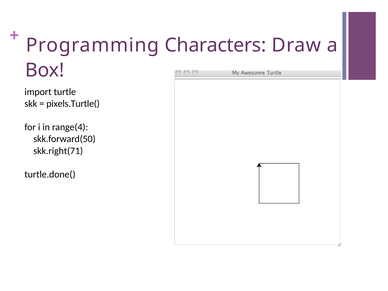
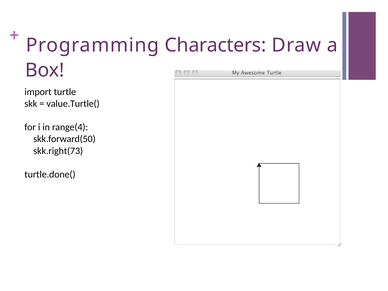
pixels.Turtle(: pixels.Turtle( -> value.Turtle( (73, 104)
skk.right(71: skk.right(71 -> skk.right(73 (58, 151)
